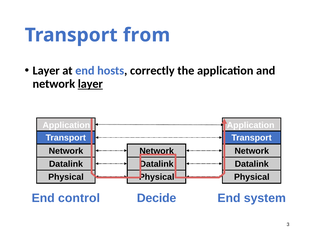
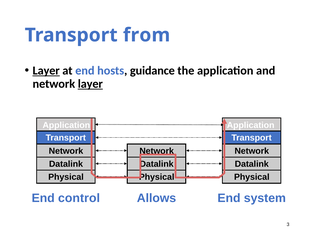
Layer underline: none -> present (46, 71)
correctly: correctly -> guidance (152, 71)
Decide: Decide -> Allows (157, 199)
